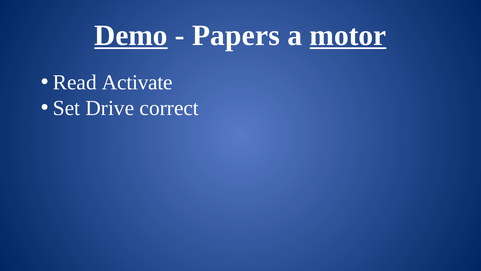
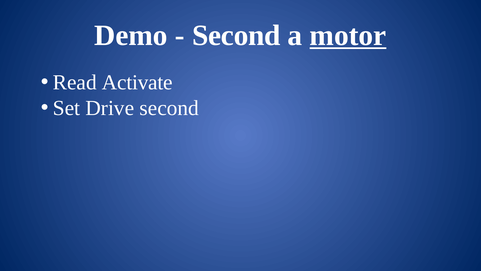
Demo underline: present -> none (131, 35)
Papers: Papers -> Second (236, 35)
Drive correct: correct -> second (169, 108)
